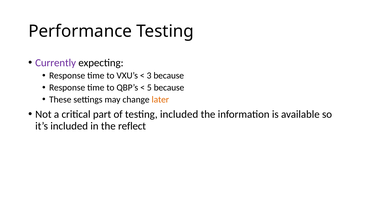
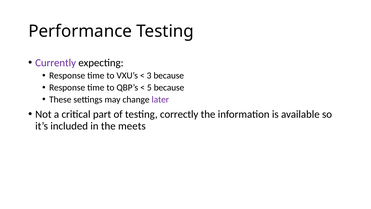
later colour: orange -> purple (160, 99)
testing included: included -> correctly (179, 114)
reflect: reflect -> meets (132, 126)
